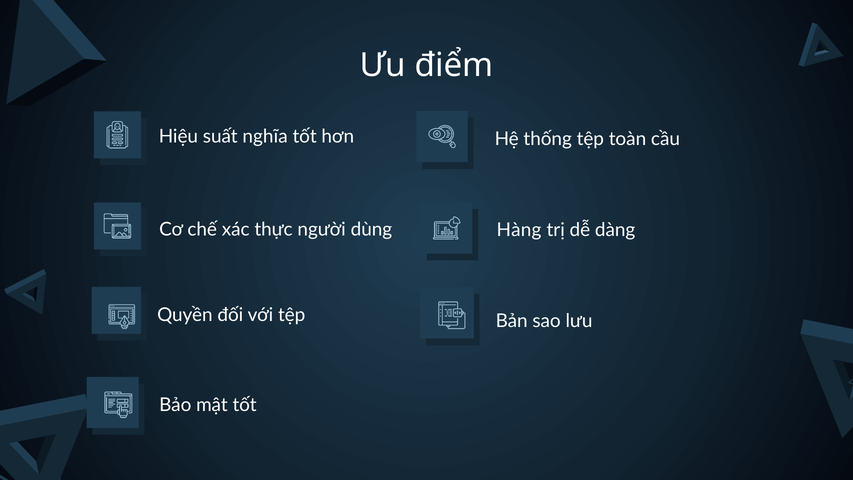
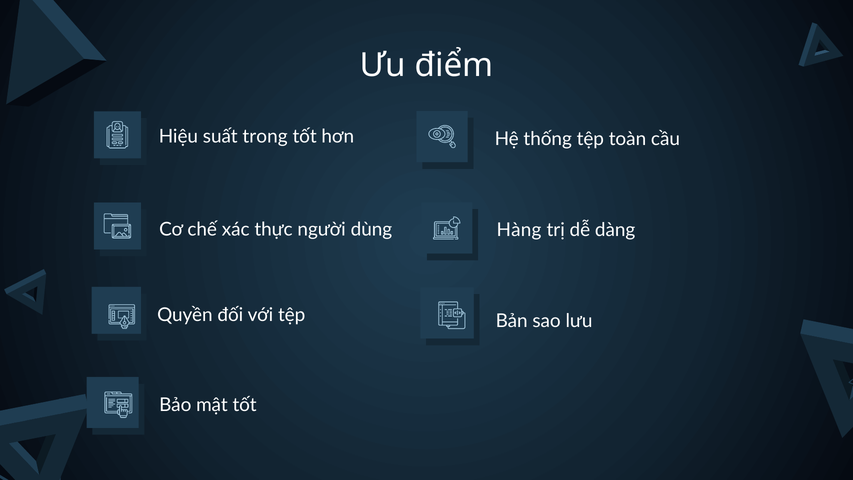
nghĩa: nghĩa -> trong (265, 137)
